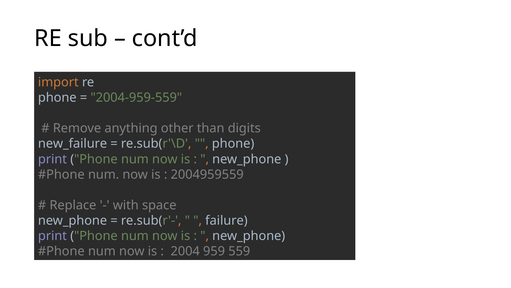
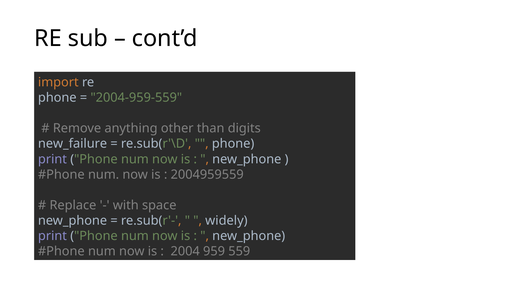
failure: failure -> widely (226, 220)
